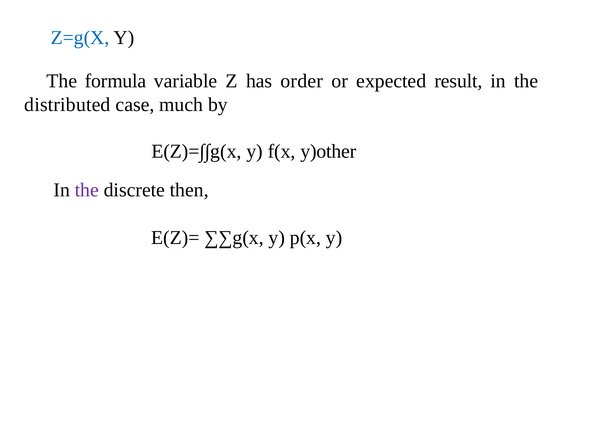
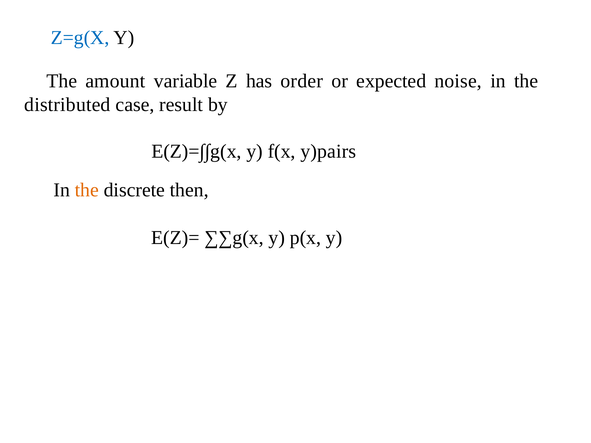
formula: formula -> amount (115, 81)
result: result -> noise (458, 81)
much: much -> result (181, 105)
y)other: y)other -> y)pairs (328, 151)
the colour: purple -> orange (87, 190)
